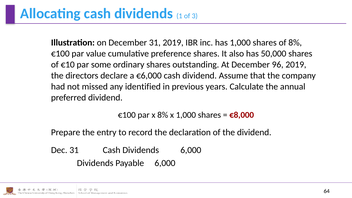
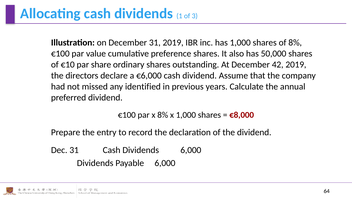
some: some -> share (101, 65)
96: 96 -> 42 (278, 65)
